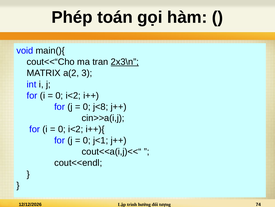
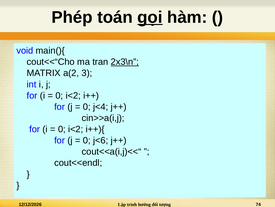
gọi underline: none -> present (150, 17)
j<8: j<8 -> j<4 (101, 106)
j<1: j<1 -> j<6 (101, 140)
